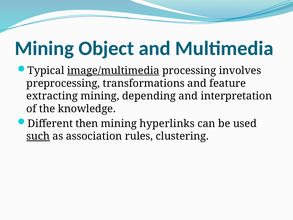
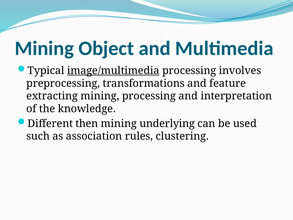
mining depending: depending -> processing (149, 96)
hyperlinks: hyperlinks -> underlying (167, 123)
such underline: present -> none (38, 136)
